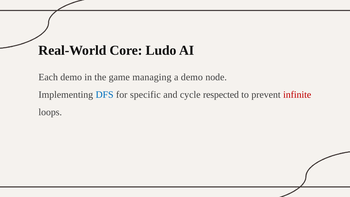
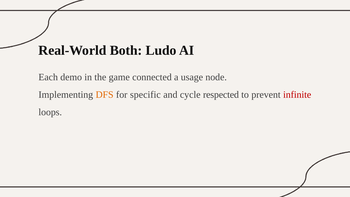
Core: Core -> Both (126, 50)
managing: managing -> connected (152, 77)
a demo: demo -> usage (192, 77)
DFS colour: blue -> orange (105, 95)
